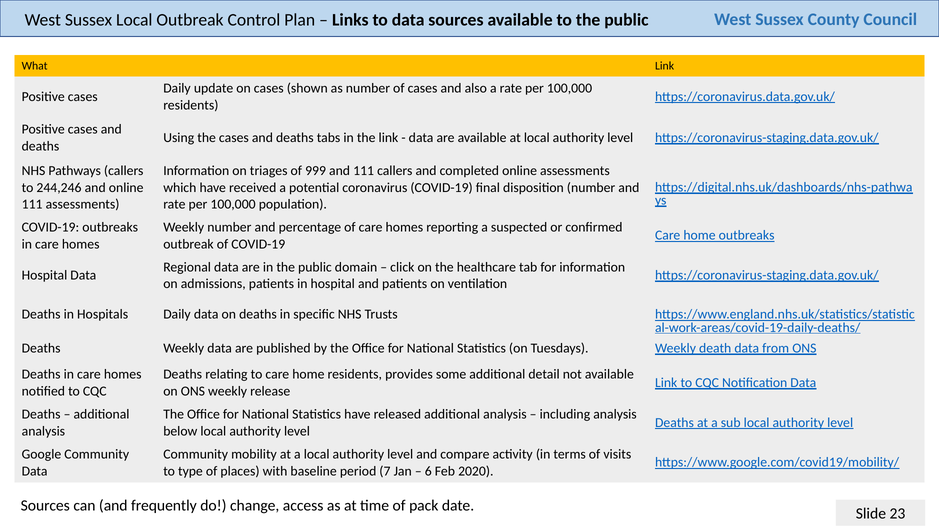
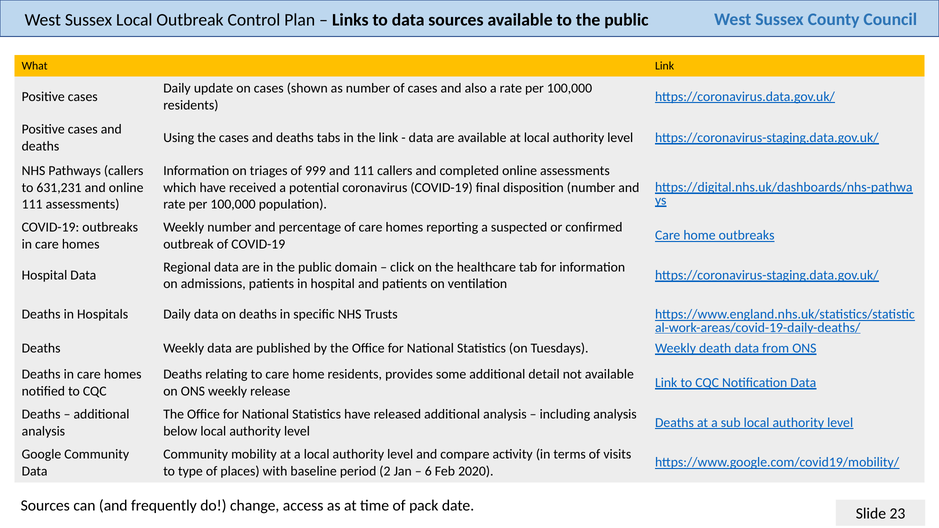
244,246: 244,246 -> 631,231 (59, 188)
7: 7 -> 2 (385, 471)
